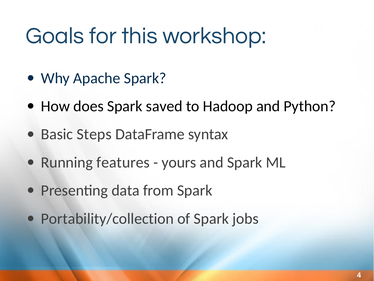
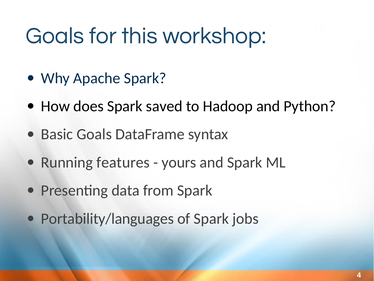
Basic Steps: Steps -> Goals (94, 134)
Portability/collection: Portability/collection -> Portability/languages (107, 218)
